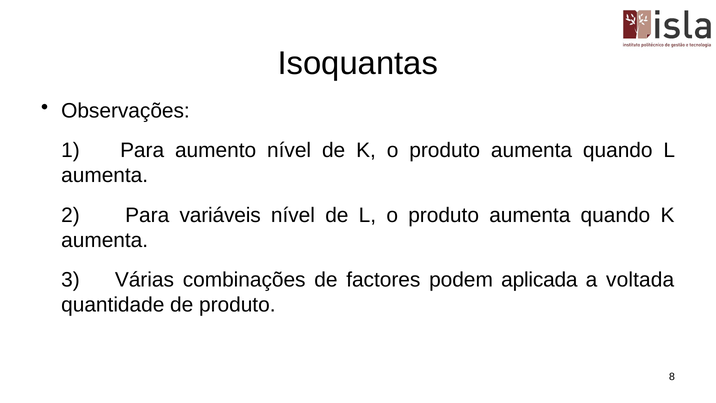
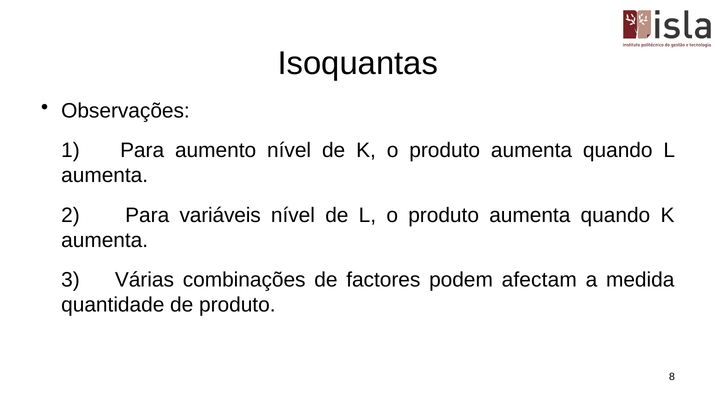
aplicada: aplicada -> afectam (539, 280)
voltada: voltada -> medida (640, 280)
